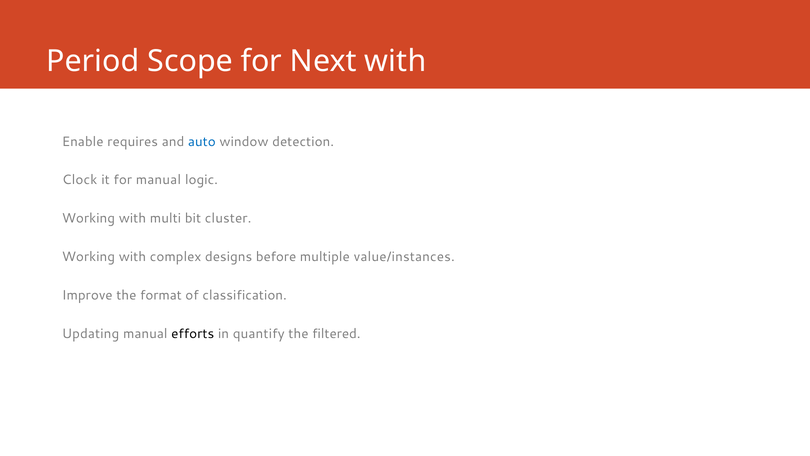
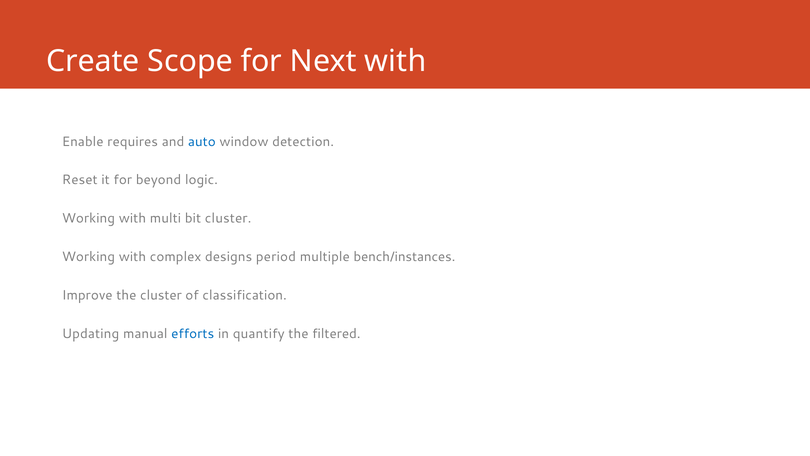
Period: Period -> Create (93, 61)
Clock: Clock -> Reset (80, 180)
for manual: manual -> beyond (159, 180)
before: before -> period (276, 257)
value/instances: value/instances -> bench/instances (404, 257)
the format: format -> cluster (161, 295)
efforts colour: black -> blue (193, 334)
